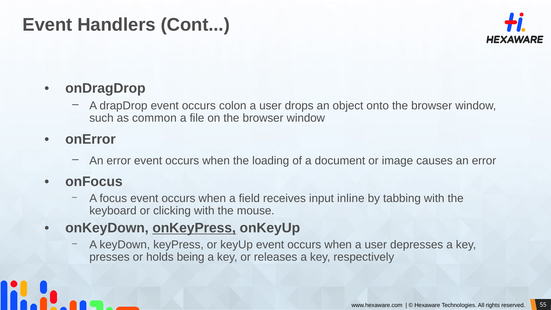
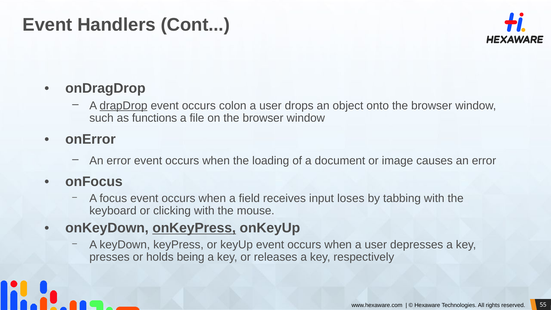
drapDrop underline: none -> present (124, 106)
common: common -> functions (155, 118)
inline: inline -> loses (351, 198)
